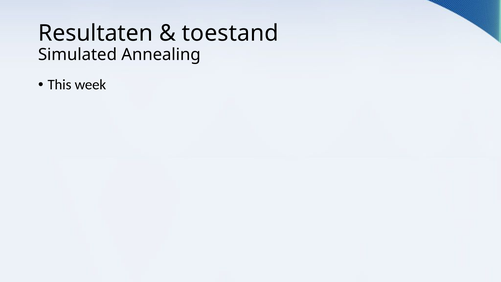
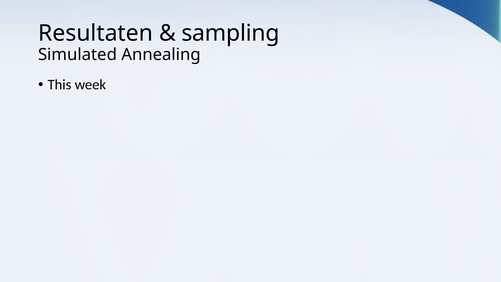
toestand: toestand -> sampling (230, 33)
